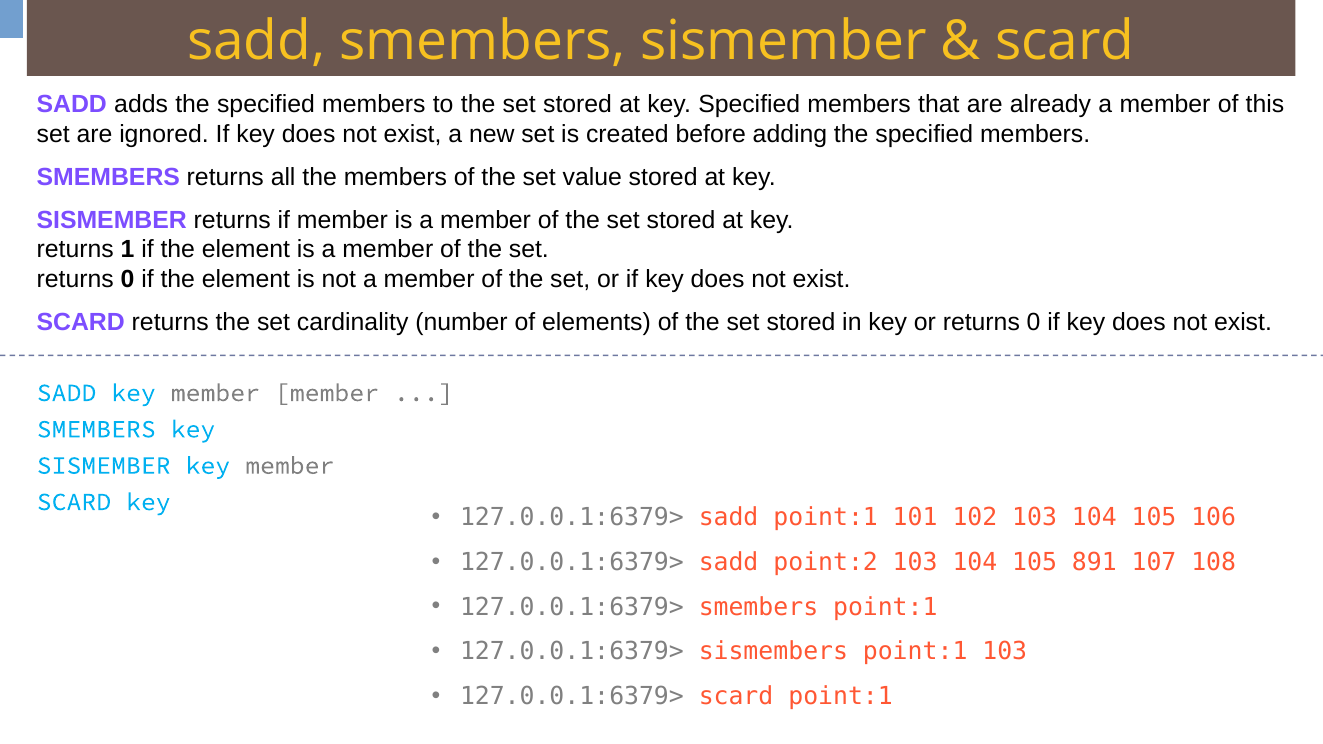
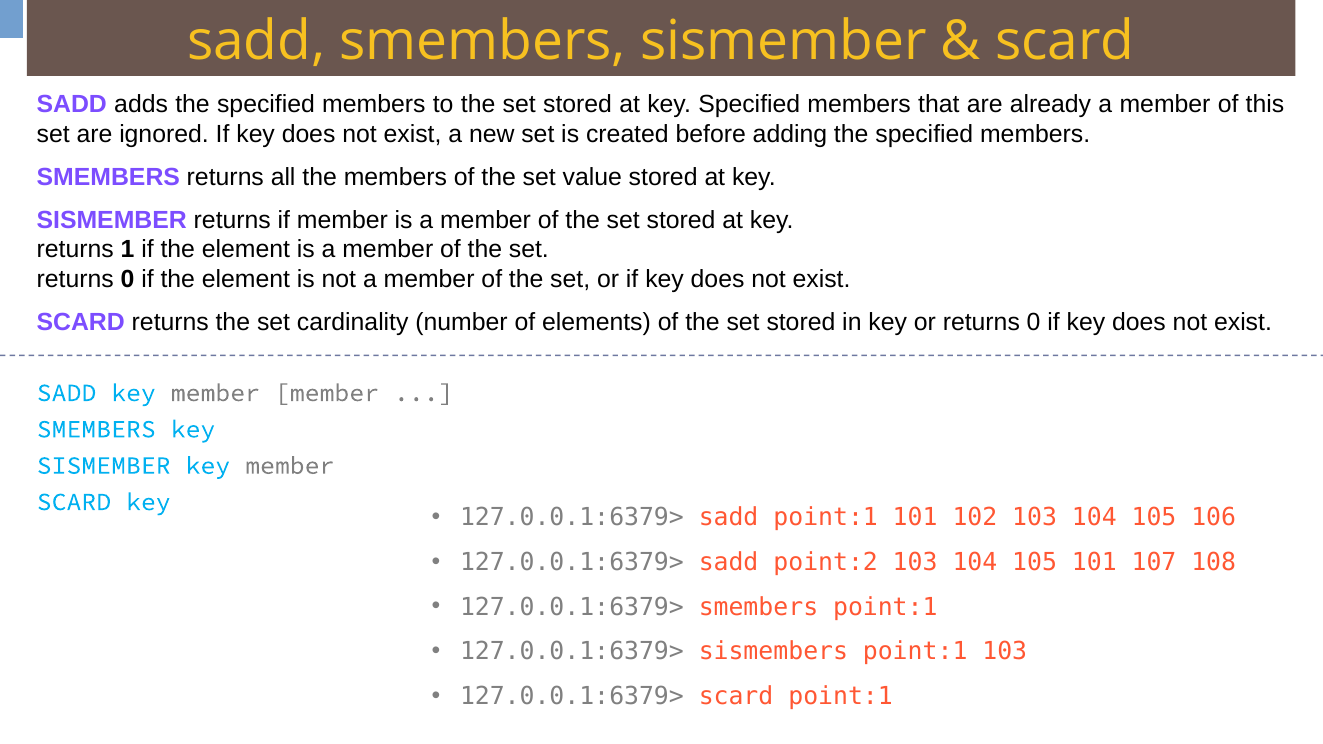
105 891: 891 -> 101 (1094, 563)
